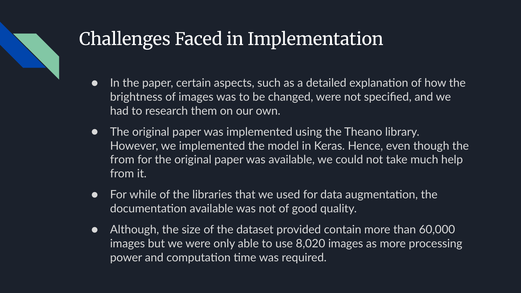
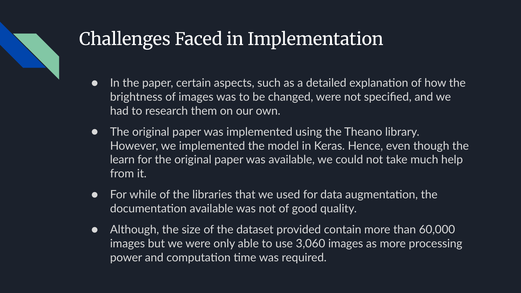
from: from -> learn (122, 160)
8,020: 8,020 -> 3,060 (311, 244)
